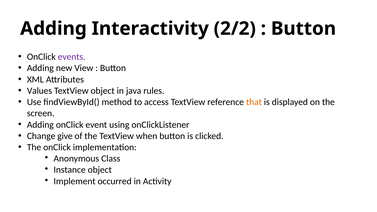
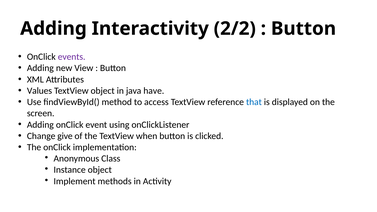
rules: rules -> have (154, 91)
that colour: orange -> blue (254, 102)
occurred: occurred -> methods (115, 181)
